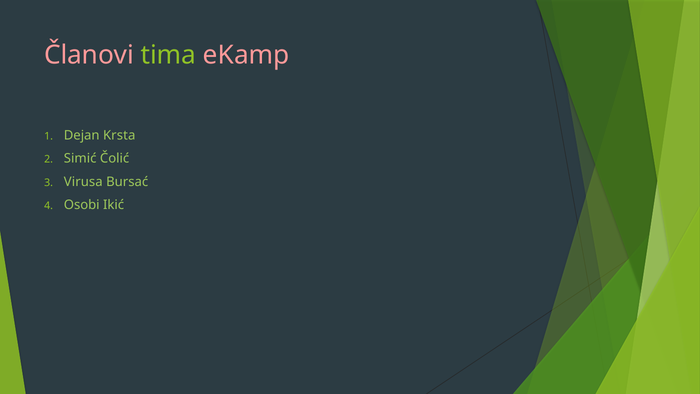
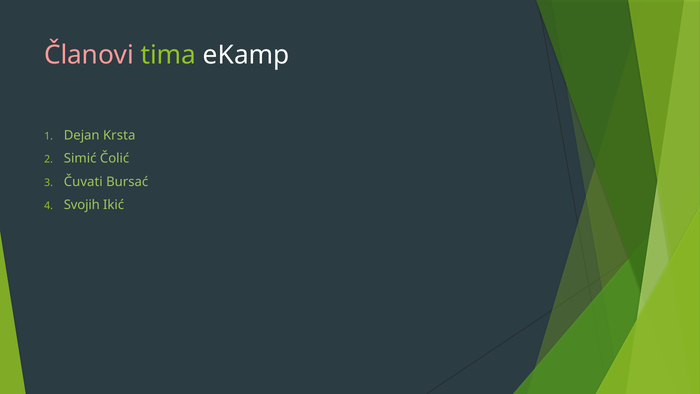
eKamp colour: pink -> white (246, 55)
Virusa: Virusa -> Čuvati (83, 182)
Osobi: Osobi -> Svojih (82, 205)
